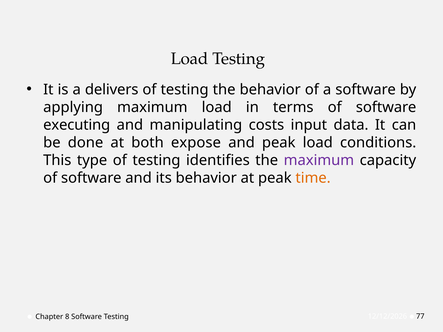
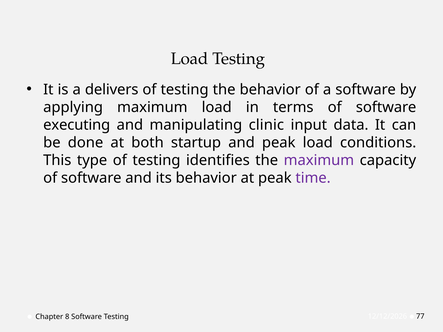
costs: costs -> clinic (266, 125)
expose: expose -> startup (196, 143)
time colour: orange -> purple (313, 178)
